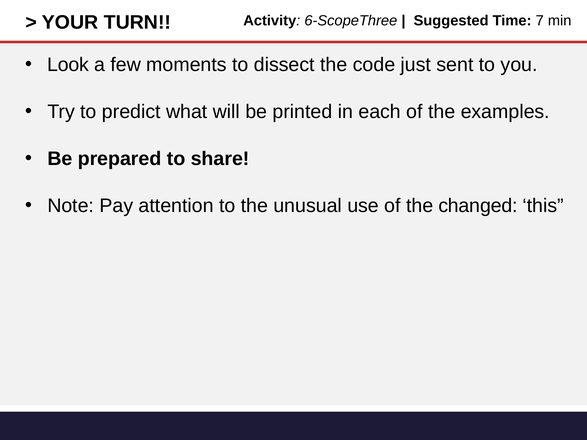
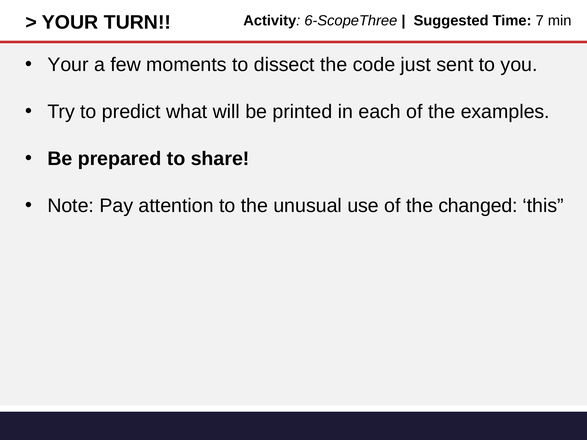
Look: Look -> Your (68, 65)
